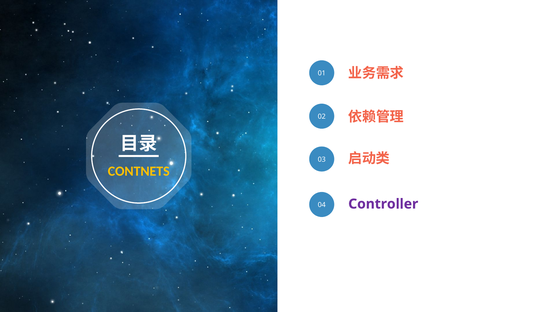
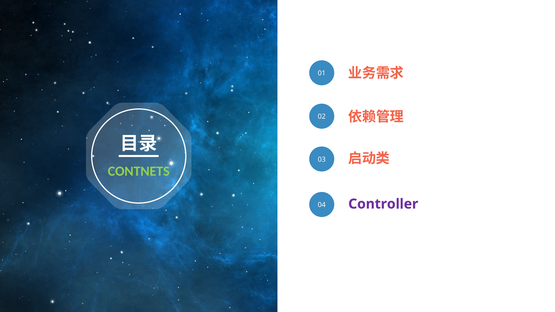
CONTNETS colour: yellow -> light green (139, 171)
